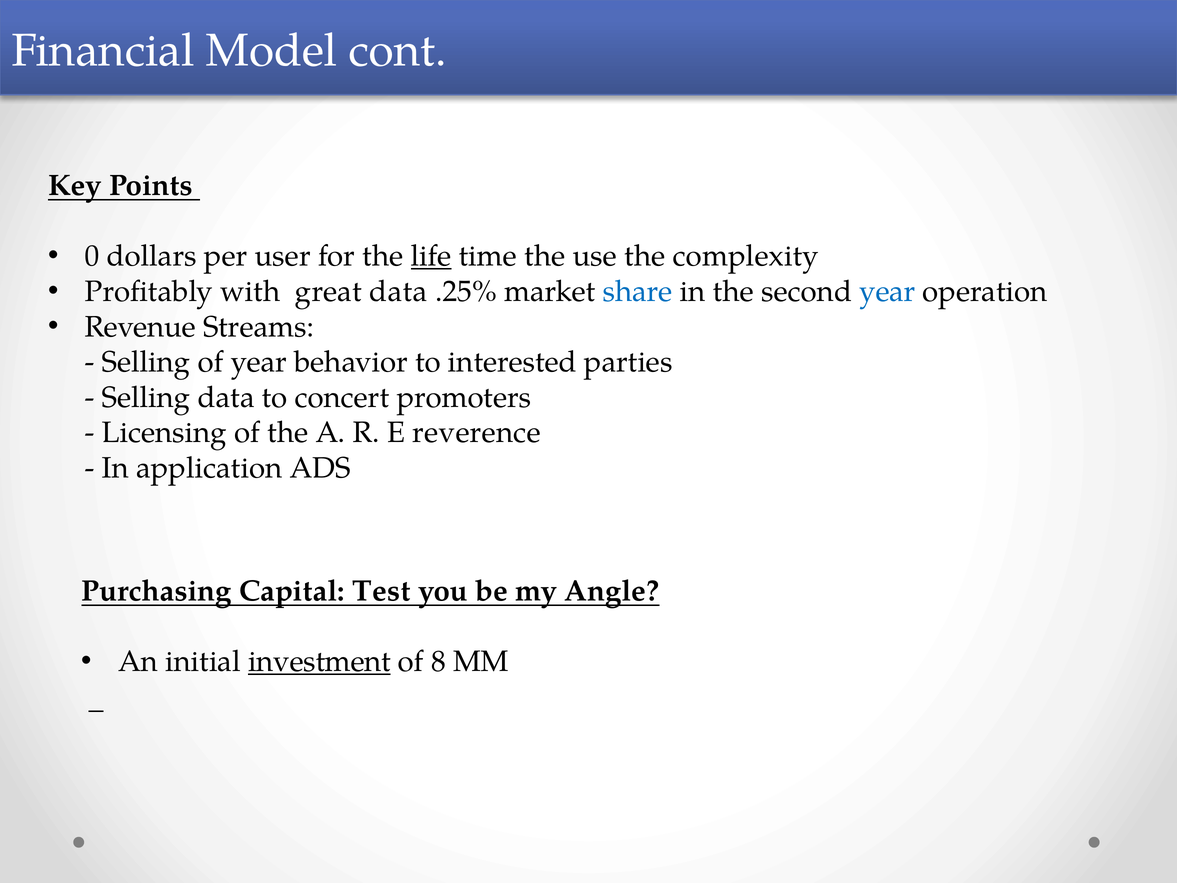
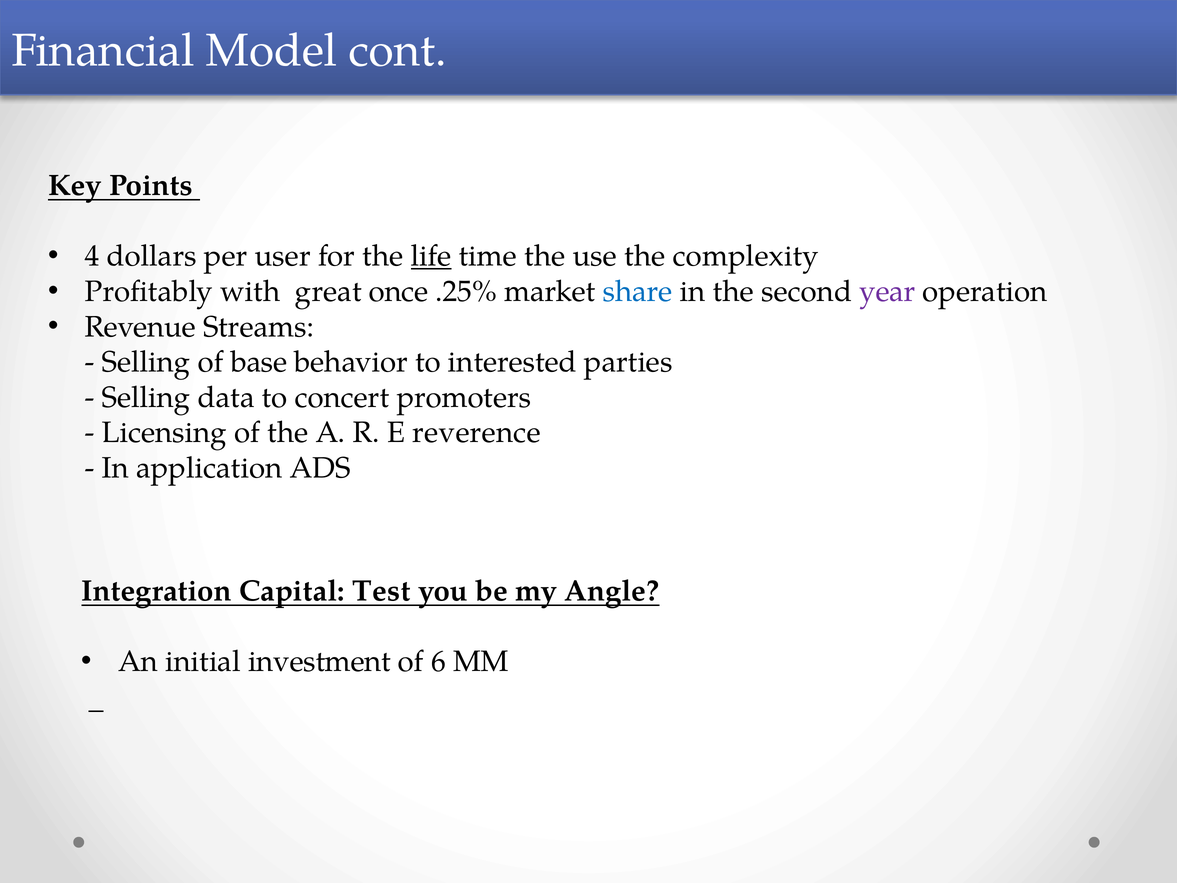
0: 0 -> 4 (92, 256)
great data: data -> once (399, 291)
year colour: blue -> purple (887, 291)
of year: year -> base (259, 362)
Purchasing: Purchasing -> Integration (157, 591)
investment underline: present -> none (320, 662)
8: 8 -> 6 (438, 662)
